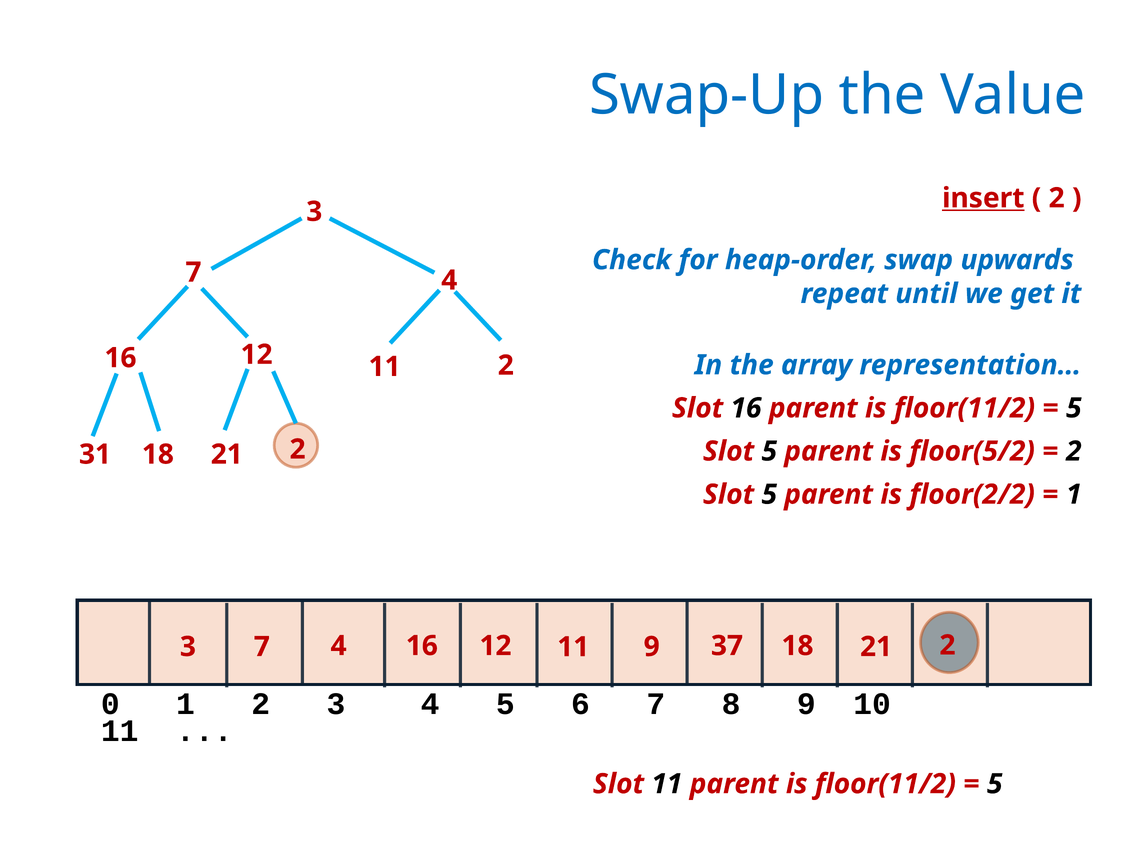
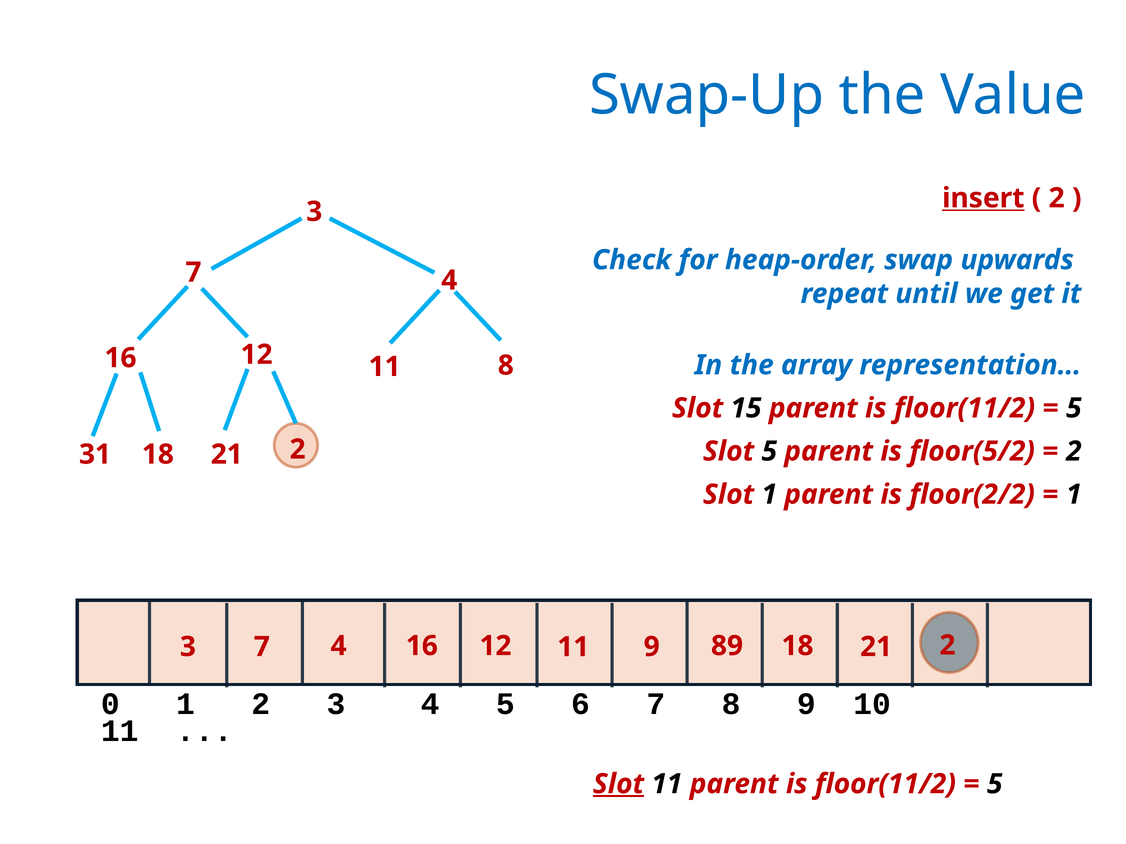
11 2: 2 -> 8 (506, 366)
Slot 16: 16 -> 15 (746, 408)
5: 5 -> 1 (769, 495)
37: 37 -> 89 (727, 646)
Slot underline: none -> present (618, 784)
